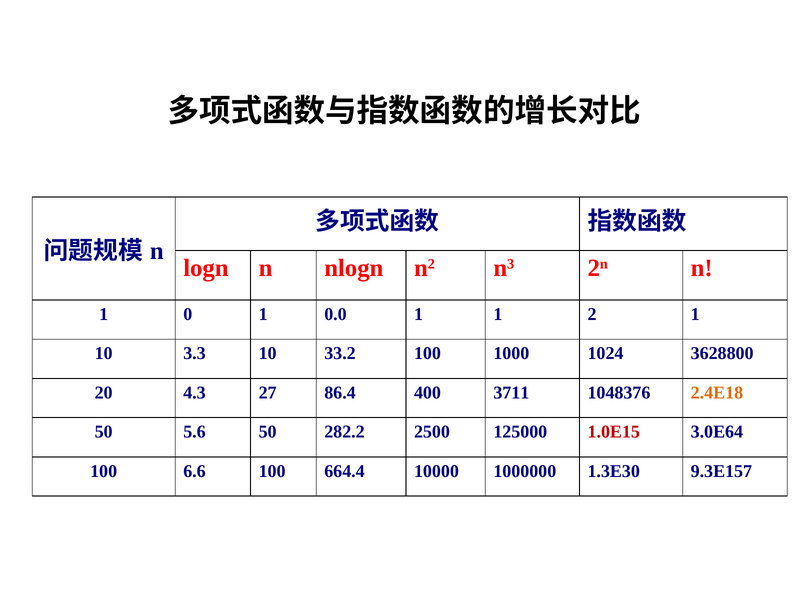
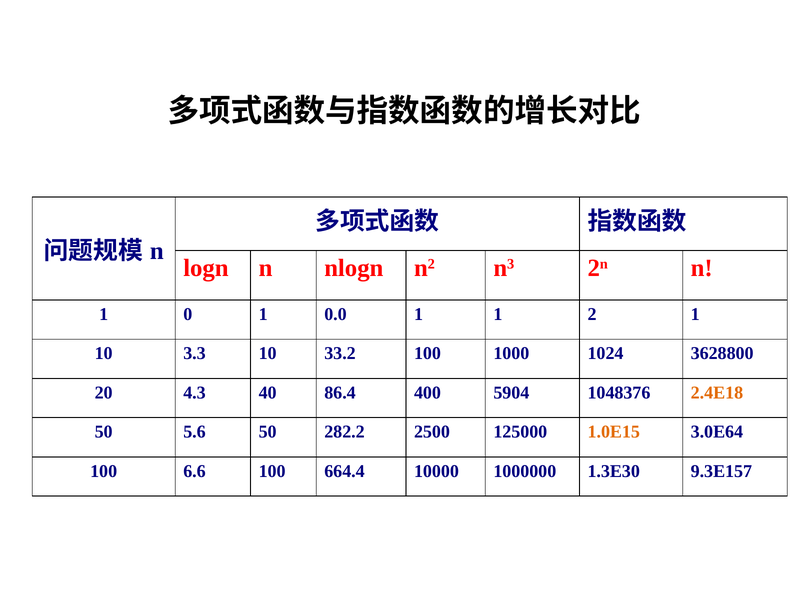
27: 27 -> 40 (268, 393)
3711: 3711 -> 5904 (511, 393)
1.0E15 colour: red -> orange (614, 432)
